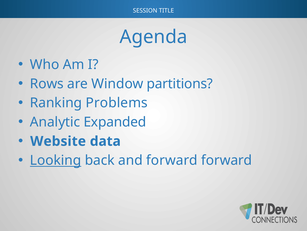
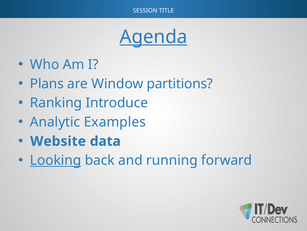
Agenda underline: none -> present (153, 37)
Rows: Rows -> Plans (47, 84)
Problems: Problems -> Introduce (117, 103)
Expanded: Expanded -> Examples (115, 122)
and forward: forward -> running (172, 160)
